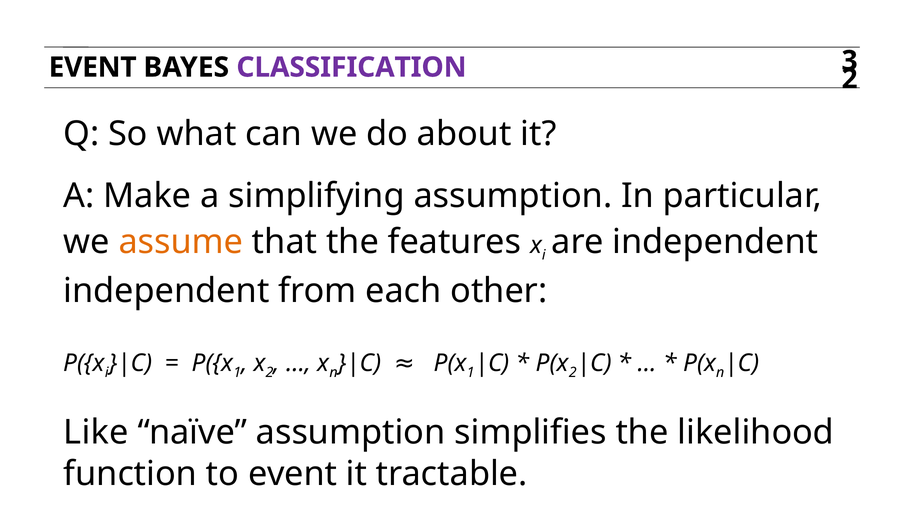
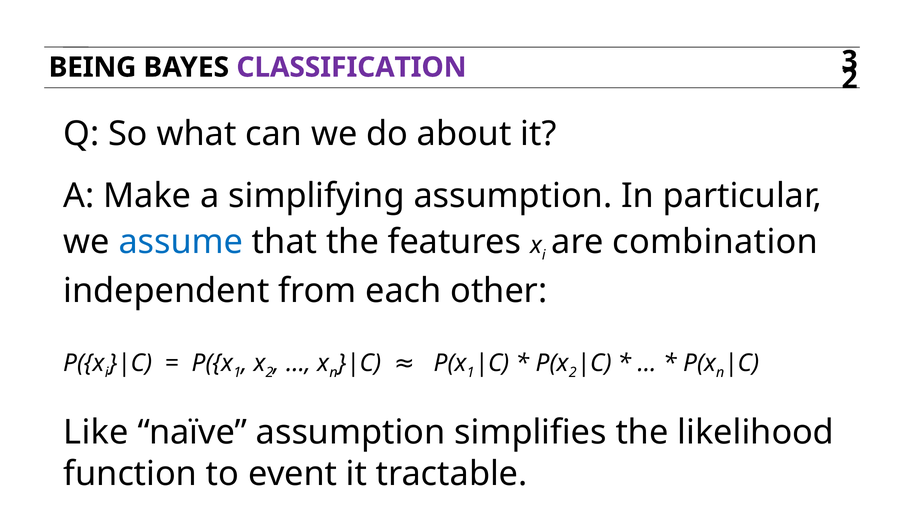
EVENT: EVENT -> BEING (93, 67)
assume colour: orange -> blue (181, 242)
are independent: independent -> combination (715, 242)
